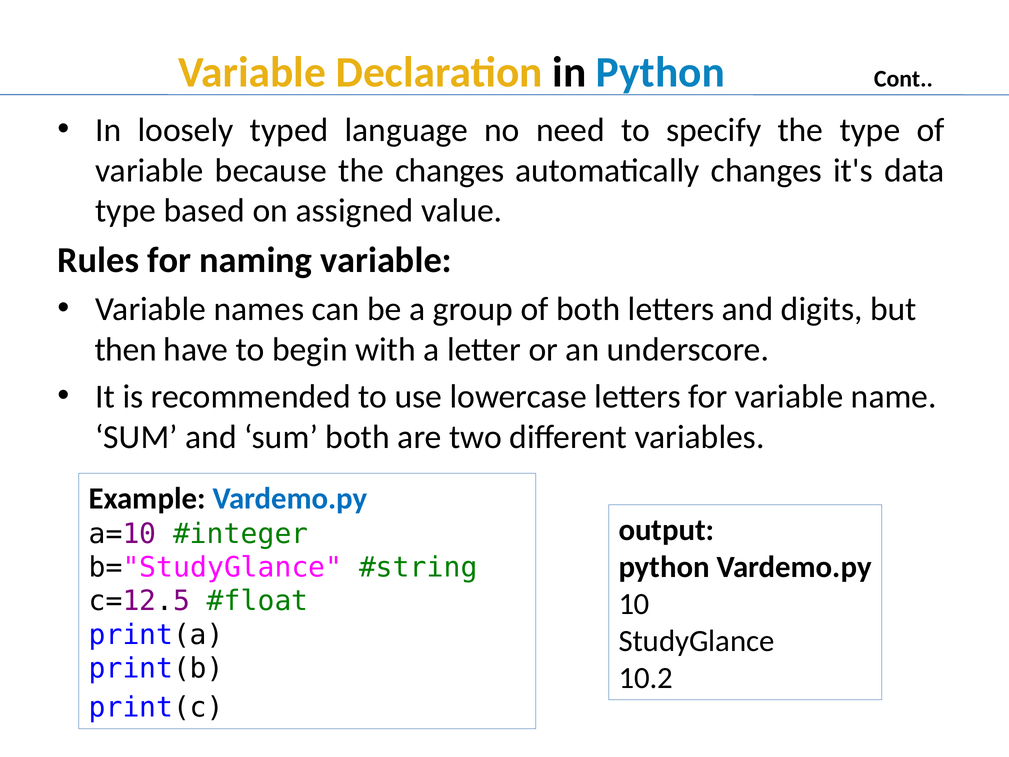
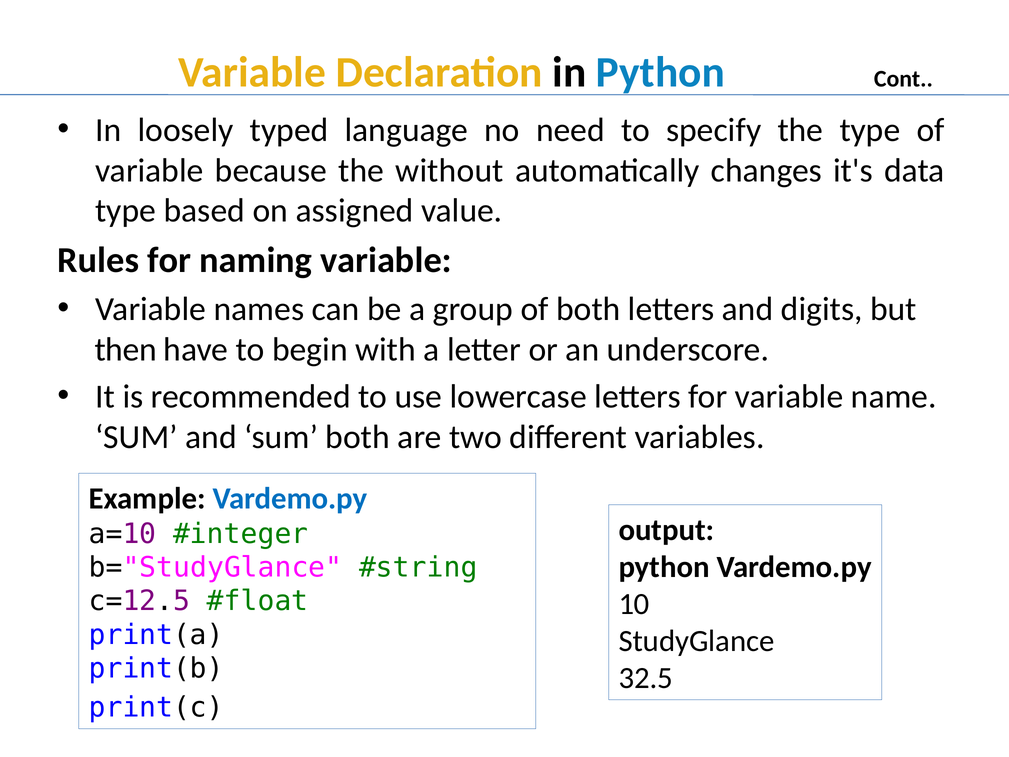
the changes: changes -> without (449, 170)
10.2: 10.2 -> 32.5 (646, 678)
